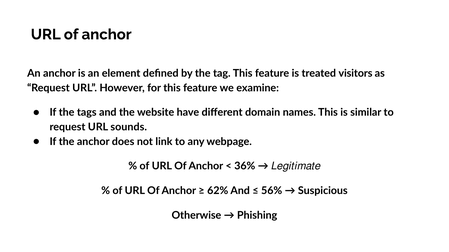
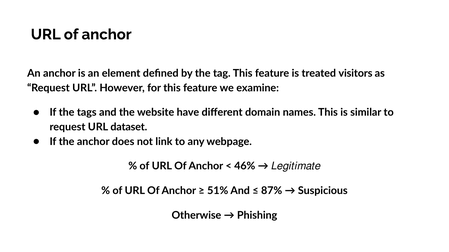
sounds: sounds -> dataset (129, 127)
36%: 36% -> 46% (245, 167)
62%: 62% -> 51% (218, 191)
56%: 56% -> 87% (272, 191)
